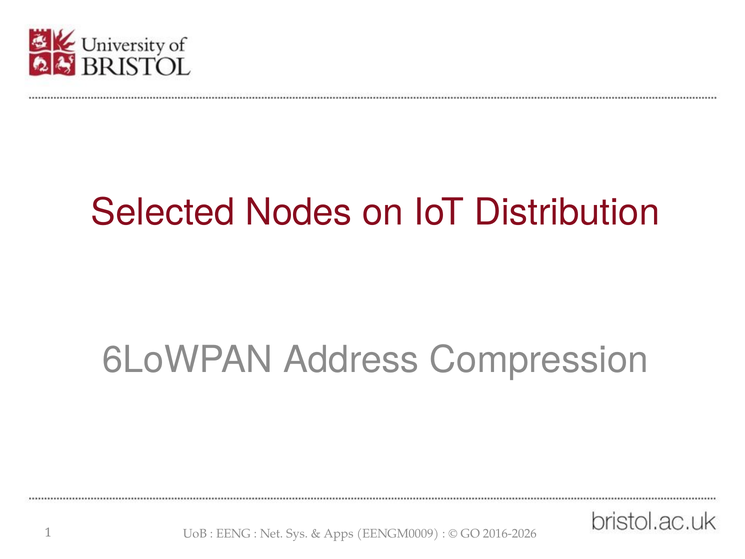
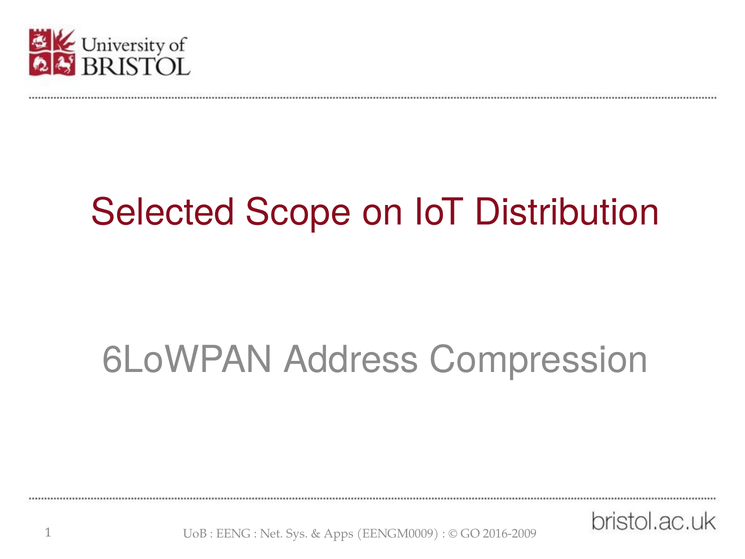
Nodes: Nodes -> Scope (298, 212)
2016-2026: 2016-2026 -> 2016-2009 (510, 534)
